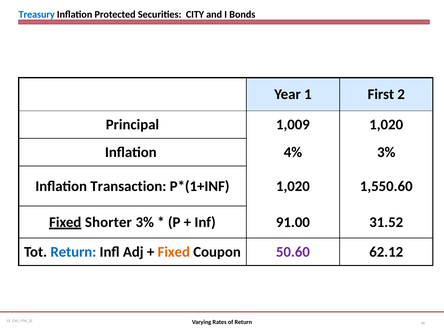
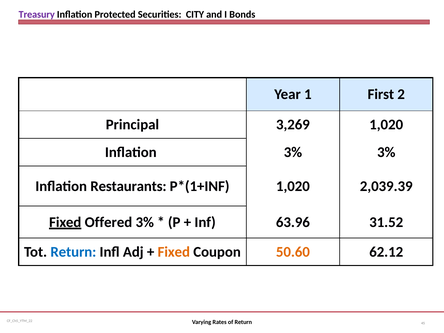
Treasury colour: blue -> purple (37, 14)
1,009: 1,009 -> 3,269 (293, 125)
Inflation 4%: 4% -> 3% (293, 152)
Transaction: Transaction -> Restaurants (128, 186)
1,550.60: 1,550.60 -> 2,039.39 (386, 186)
Shorter: Shorter -> Offered (108, 222)
91.00: 91.00 -> 63.96 (293, 222)
50.60 colour: purple -> orange (293, 252)
